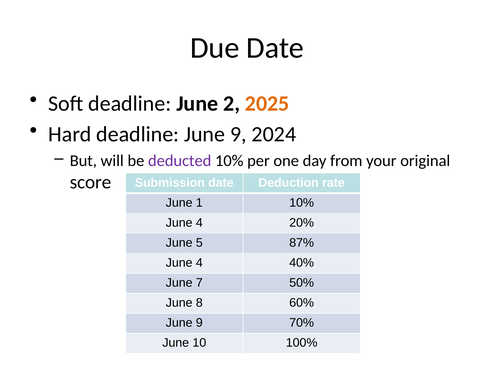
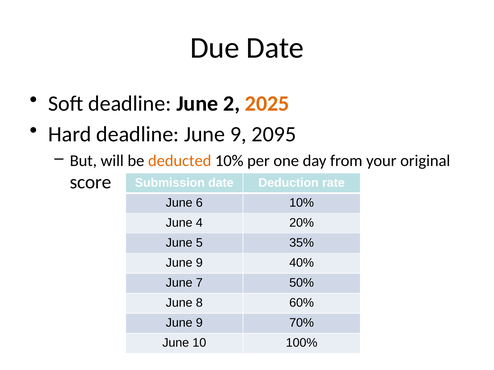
2024: 2024 -> 2095 (274, 134)
deducted colour: purple -> orange (180, 161)
1: 1 -> 6 (199, 203)
87%: 87% -> 35% (302, 243)
4: 4 -> 9 (199, 263)
